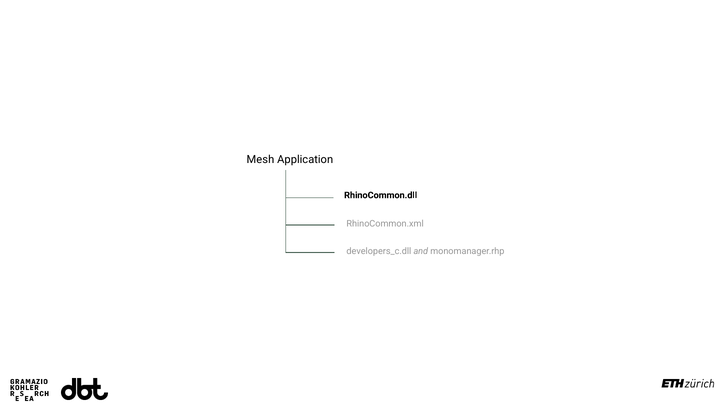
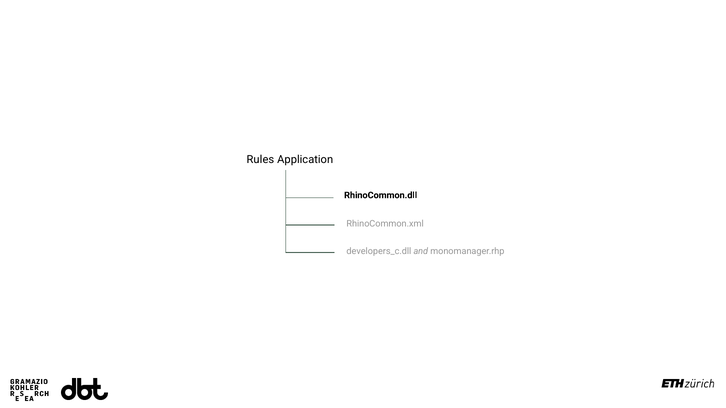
Mesh: Mesh -> Rules (260, 160)
